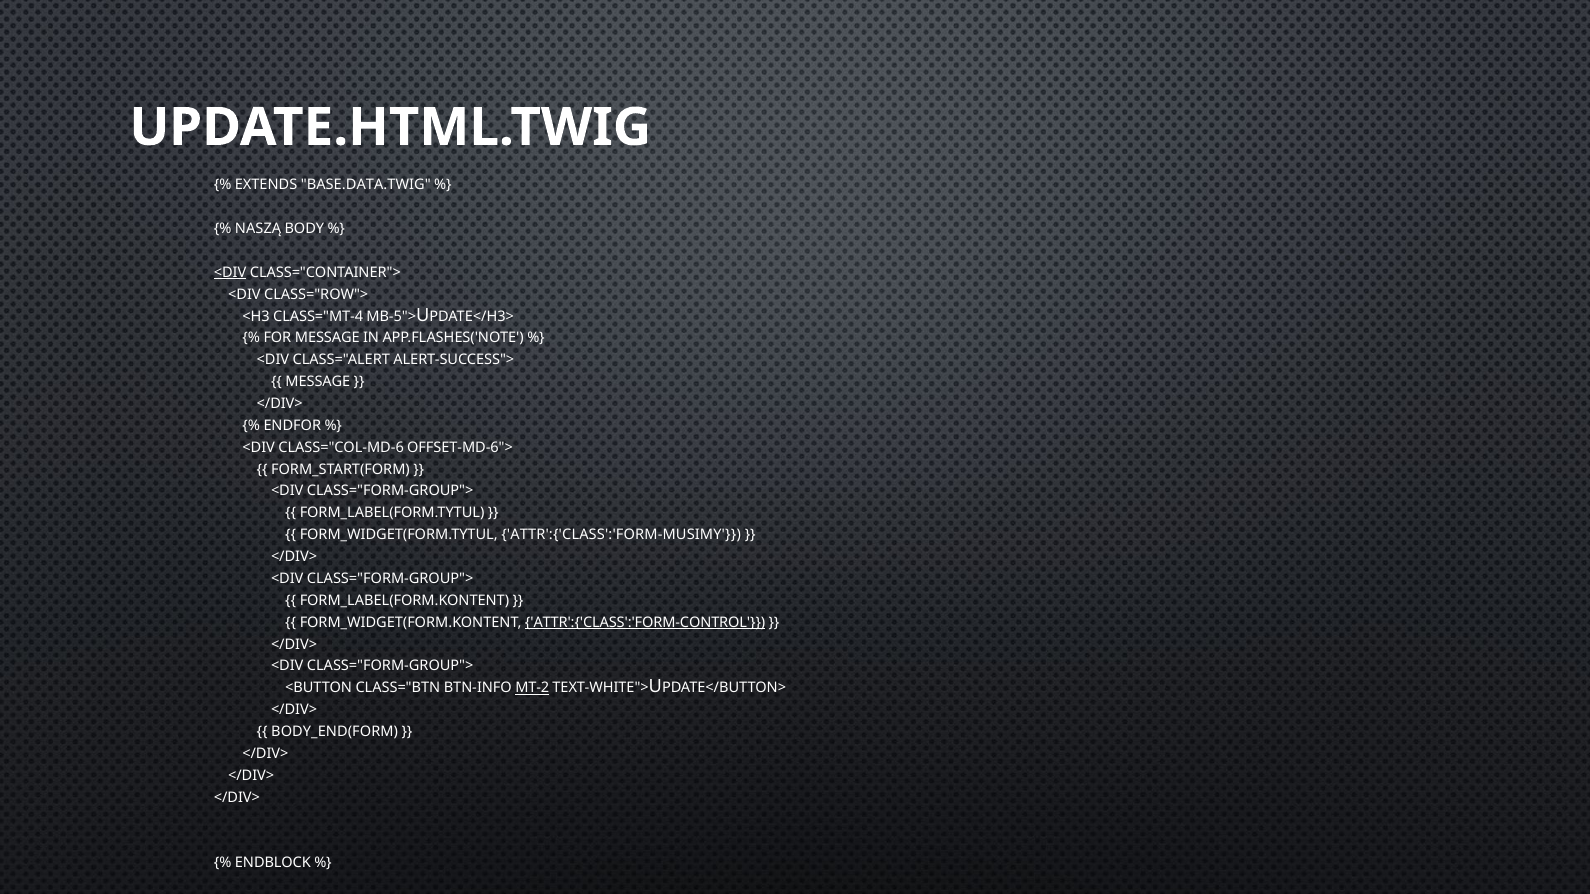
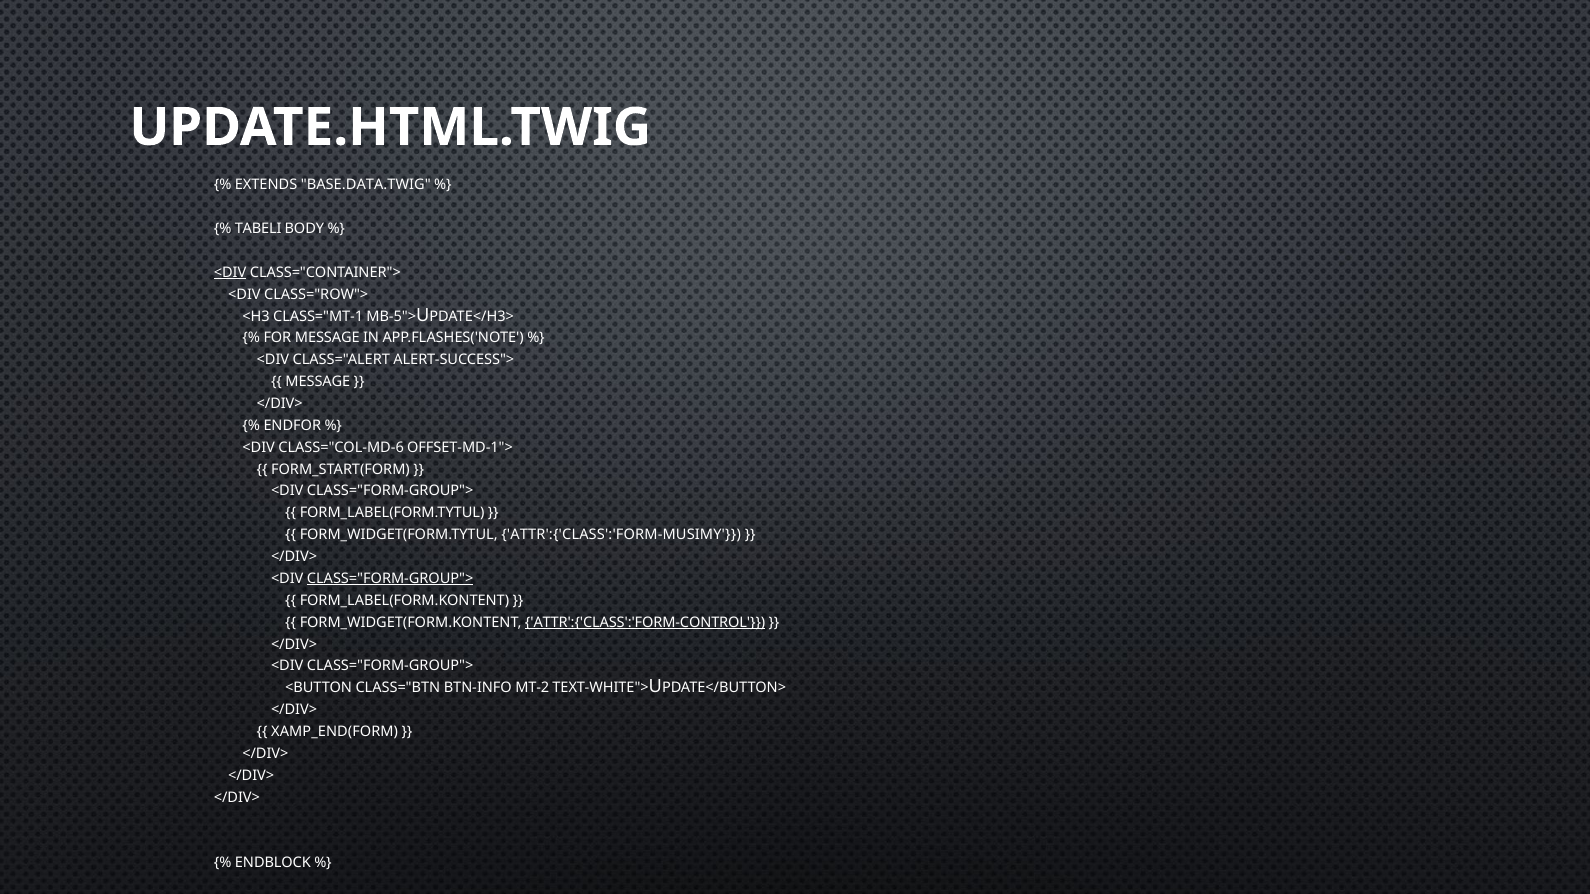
NASZĄ: NASZĄ -> TABELI (258, 229)
CLASS="MT-4: CLASS="MT-4 -> CLASS="MT-1 (318, 316)
OFFSET-MD-6">: OFFSET-MD-6"> -> OFFSET-MD-1"> (460, 448)
CLASS="FORM-GROUP"> underline: none -> present (390, 579)
MT-2 underline: present -> none (532, 688)
BODY_END(FORM: BODY_END(FORM -> XAMP_END(FORM (335, 732)
